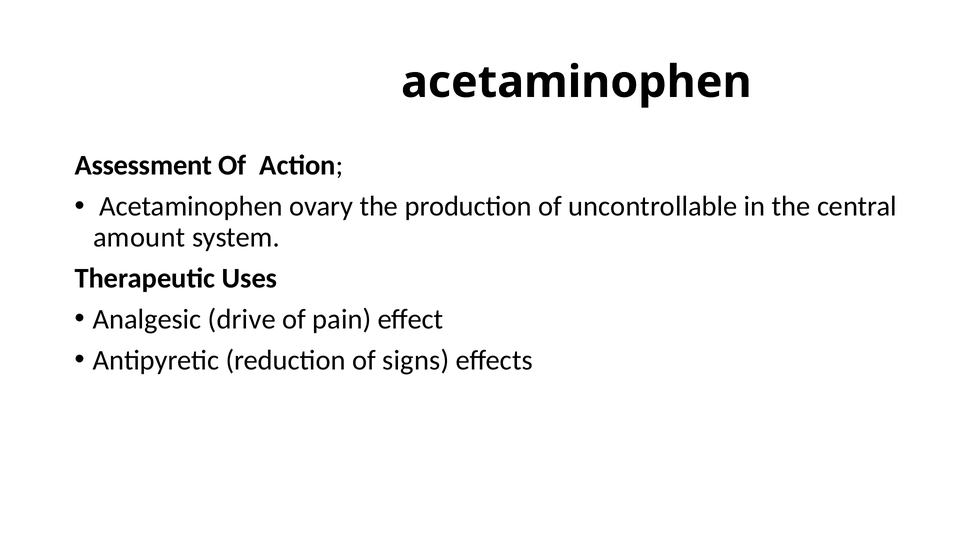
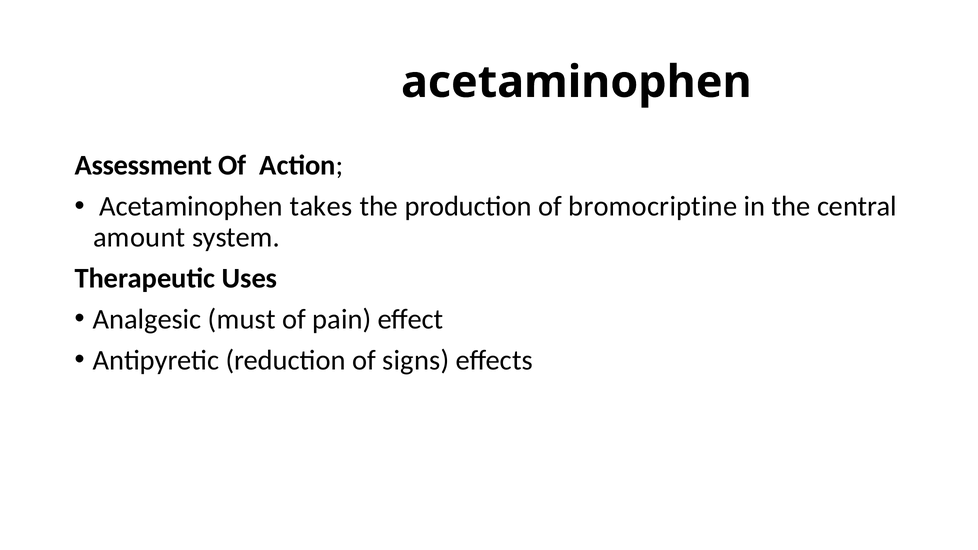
ovary: ovary -> takes (321, 206)
uncontrollable: uncontrollable -> bromocriptine (653, 206)
drive: drive -> must (242, 319)
